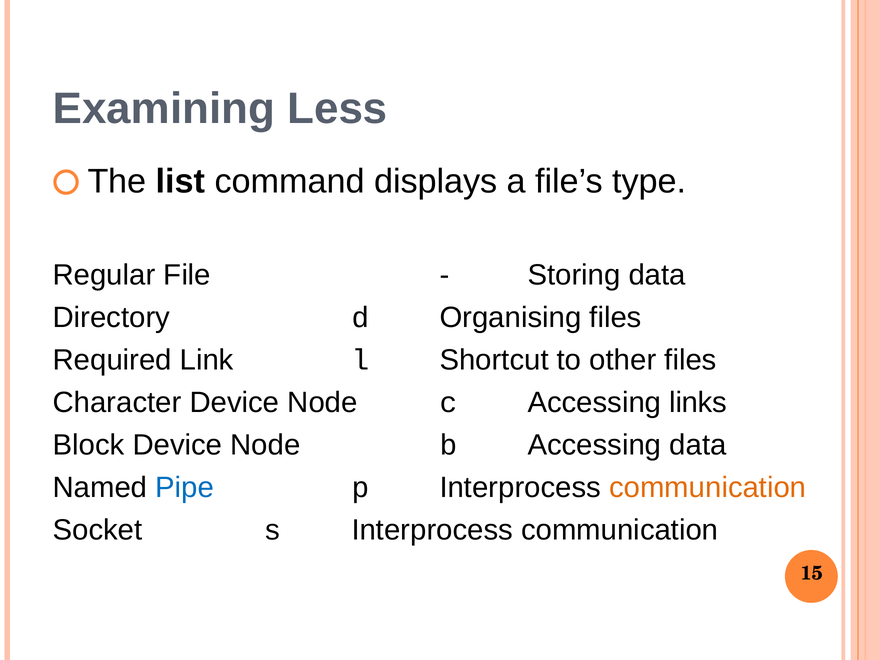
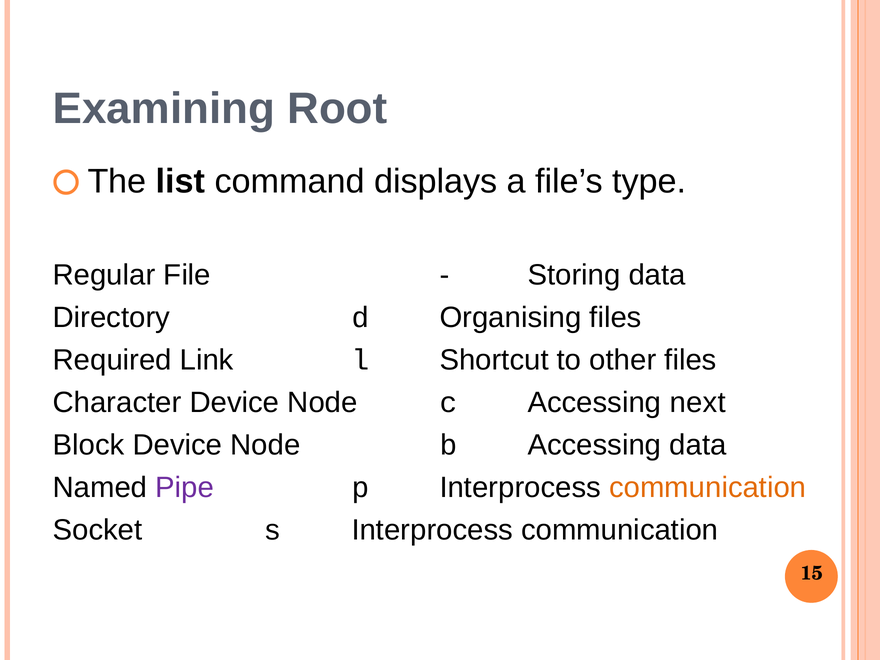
Less: Less -> Root (337, 109)
links: links -> next (698, 403)
Pipe colour: blue -> purple (185, 488)
